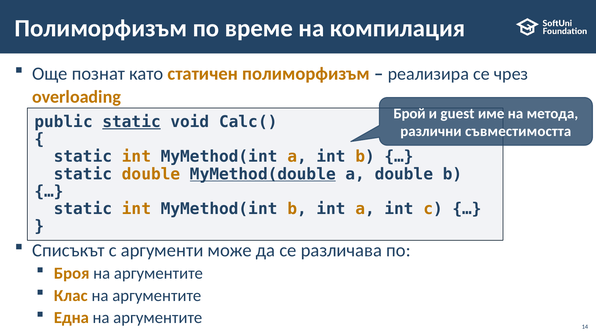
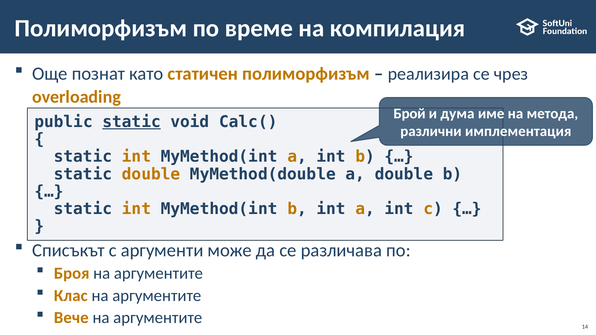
guest: guest -> дума (457, 114)
съвместимостта: съвместимостта -> имплементация (518, 131)
MyMethod(double underline: present -> none (263, 174)
Една: Една -> Вече (71, 318)
